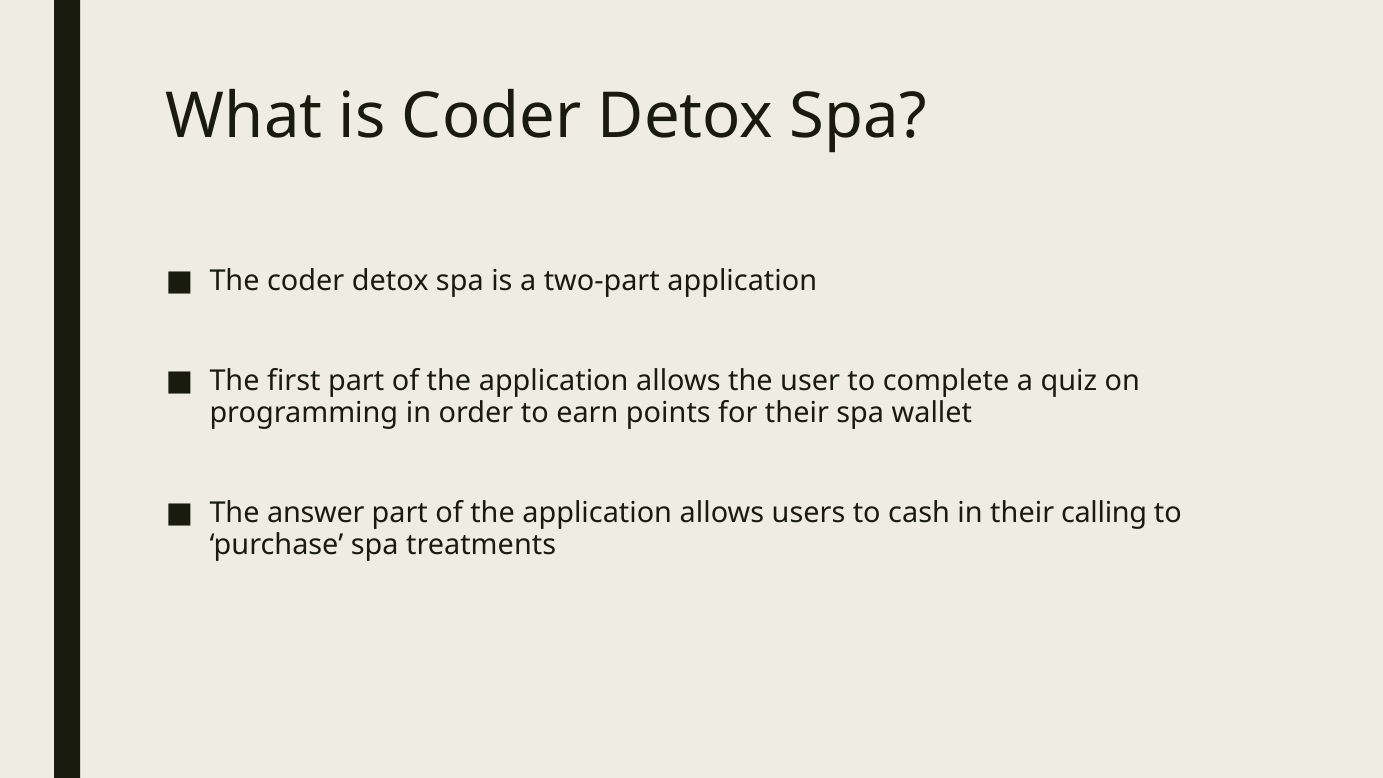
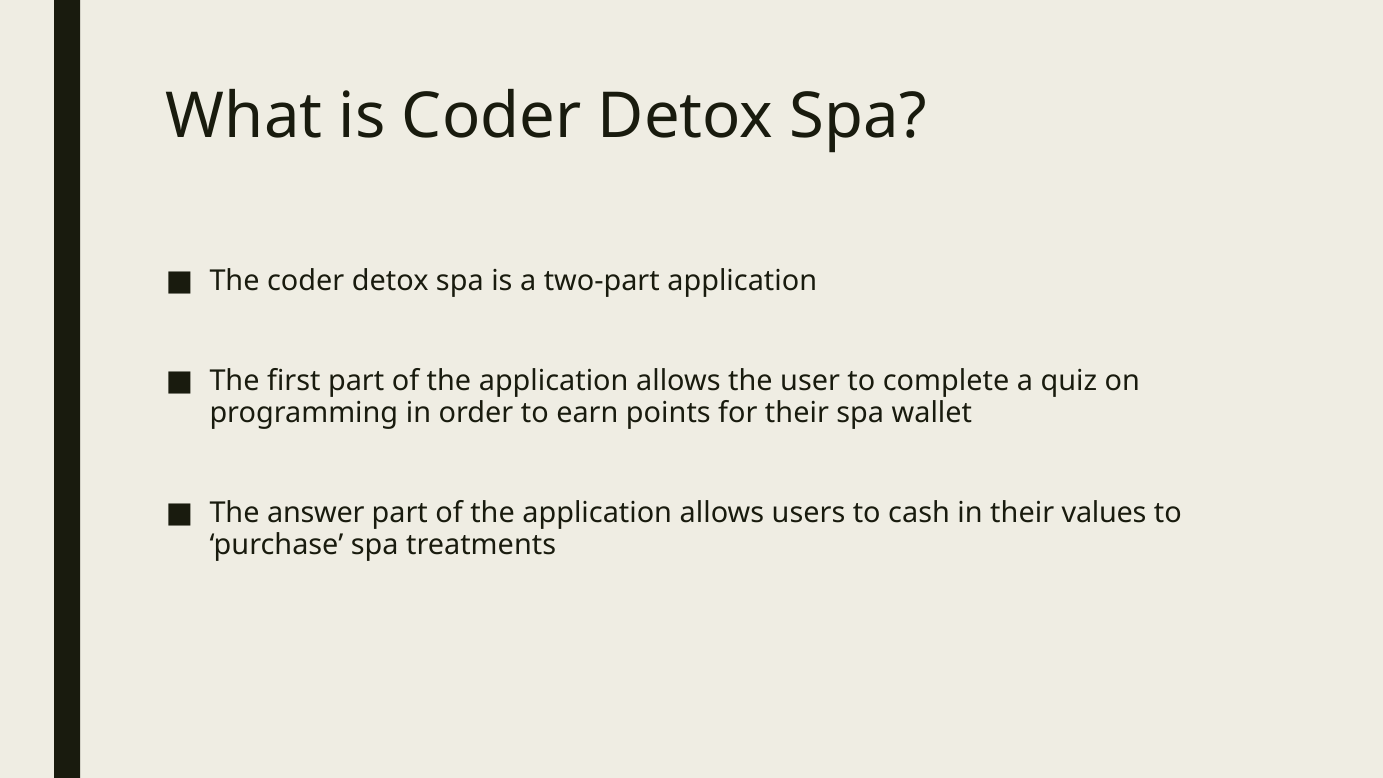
calling: calling -> values (1104, 513)
